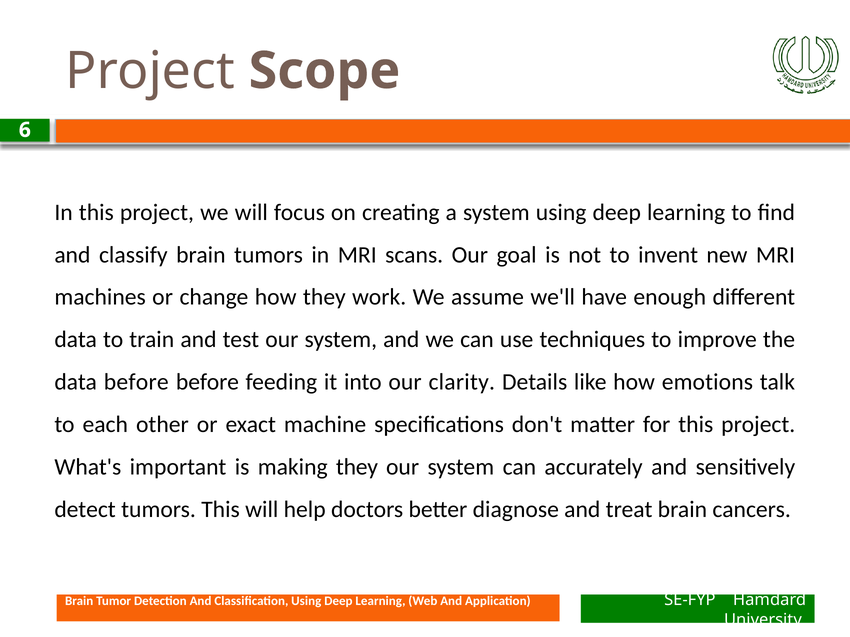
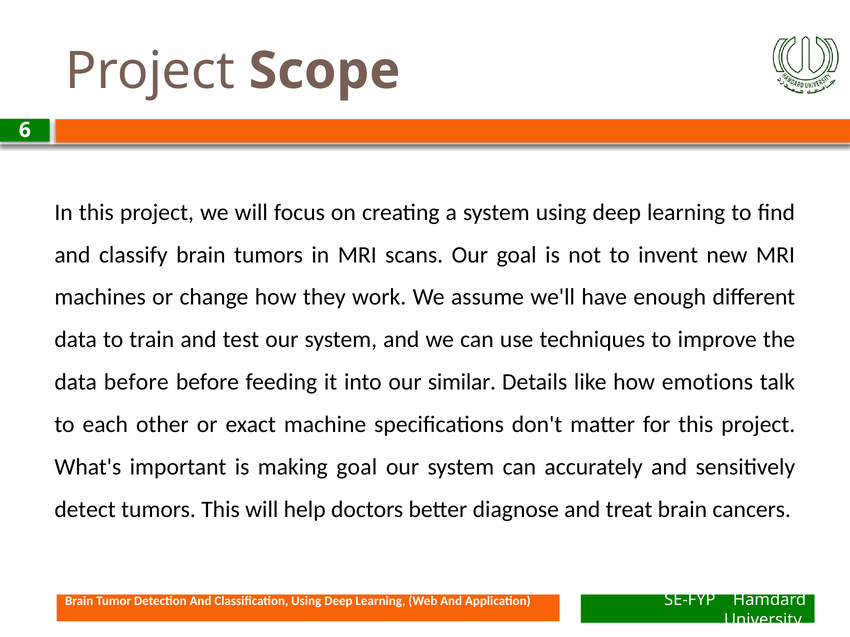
clarity: clarity -> similar (462, 382)
making they: they -> goal (357, 467)
